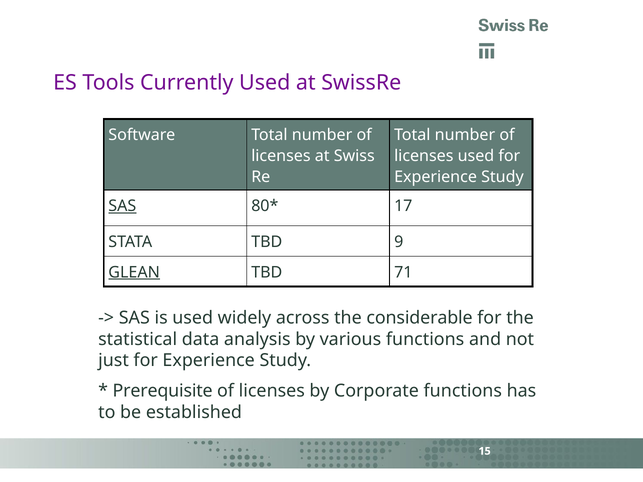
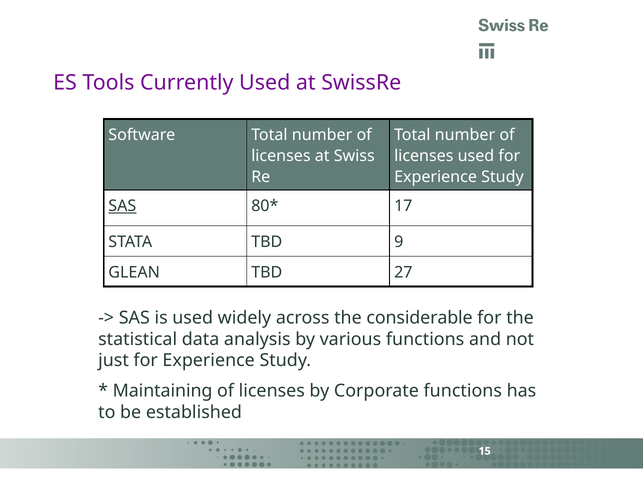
GLEAN underline: present -> none (134, 272)
71: 71 -> 27 (403, 272)
Prerequisite: Prerequisite -> Maintaining (163, 391)
